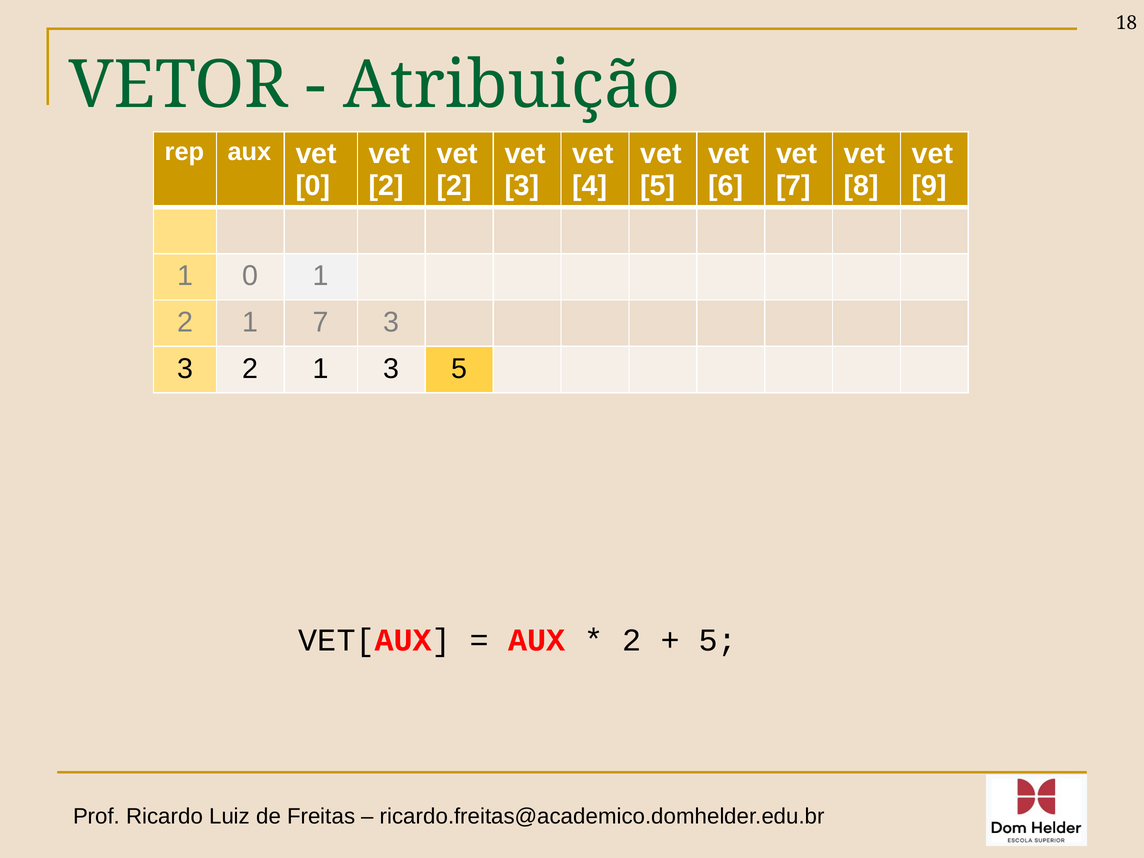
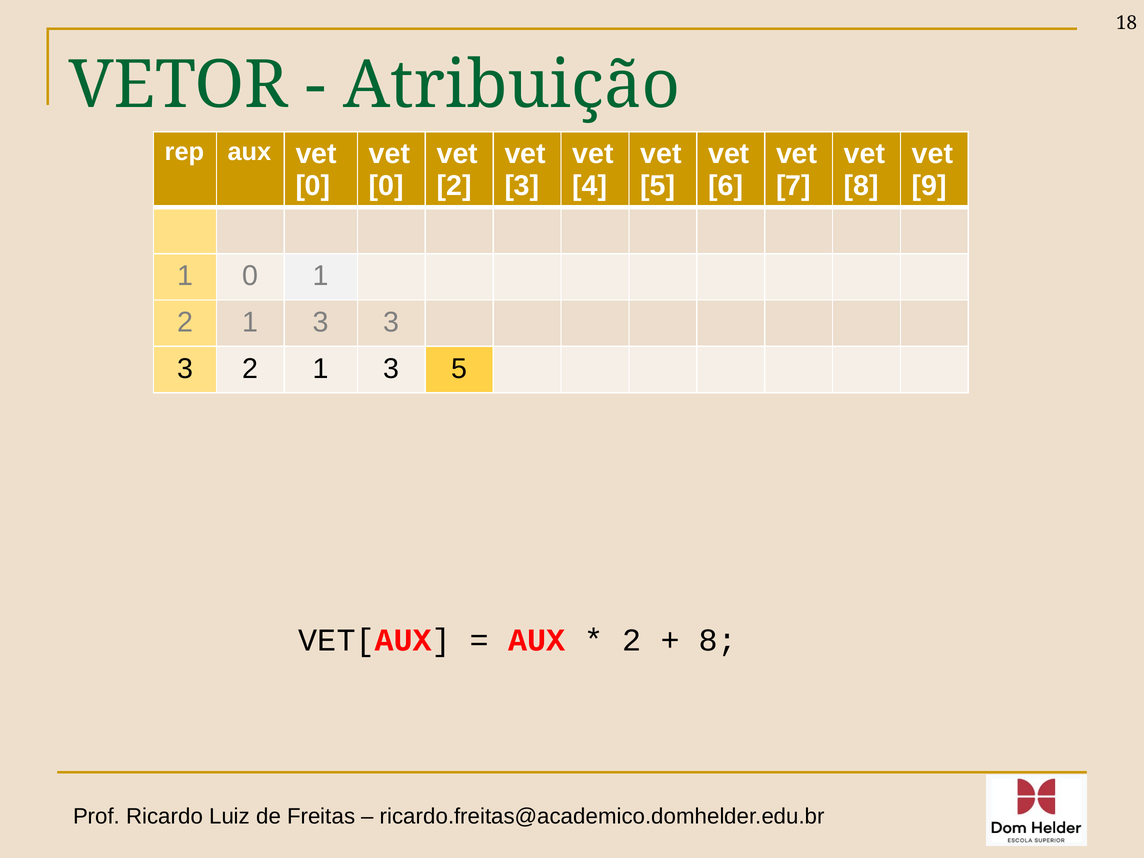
2: 2 -> 0 (386, 186)
7: 7 -> 3 (321, 322)
5: 5 -> 8 (718, 640)
